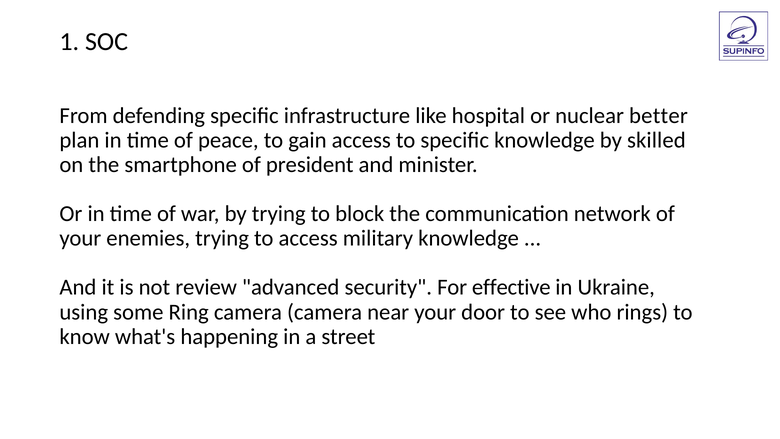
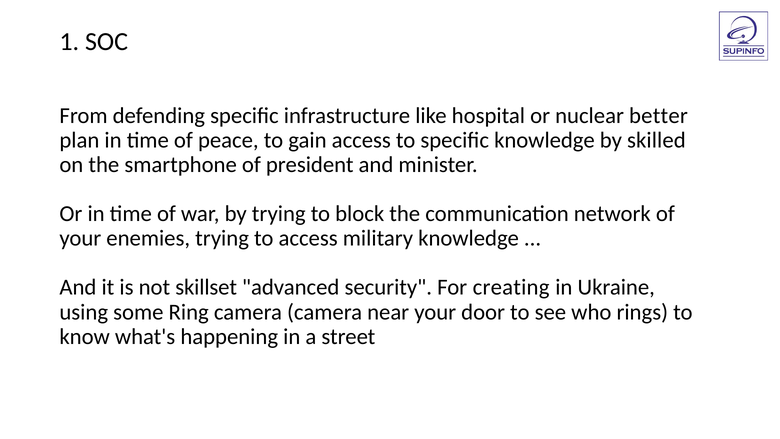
review: review -> skillset (206, 287)
effective: effective -> creating (511, 287)
